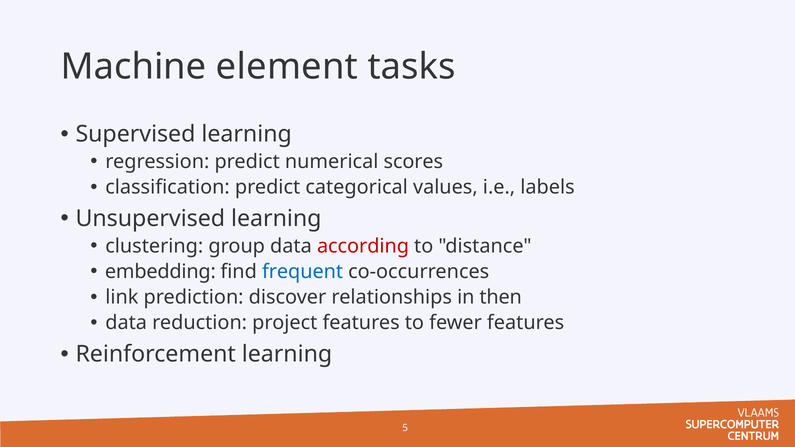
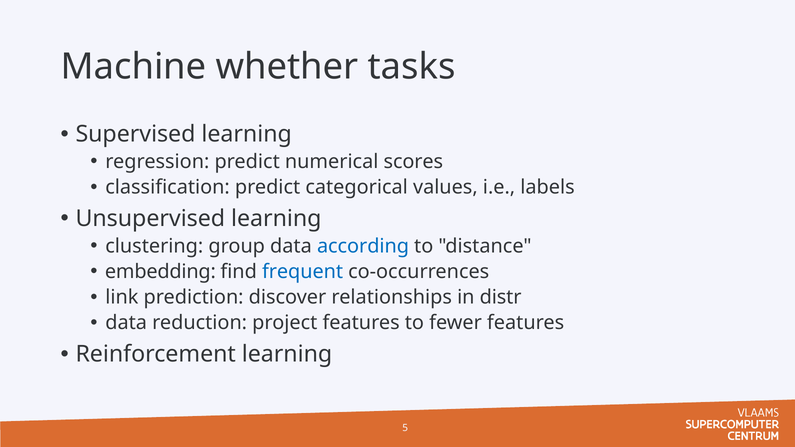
element: element -> whether (287, 67)
according colour: red -> blue (363, 246)
then: then -> distr (501, 297)
